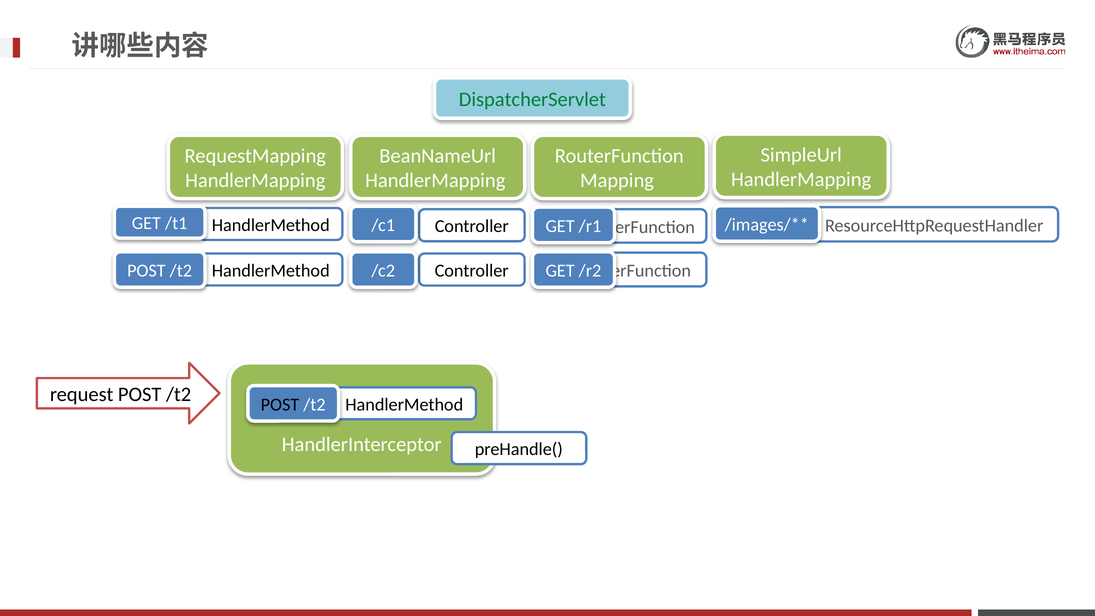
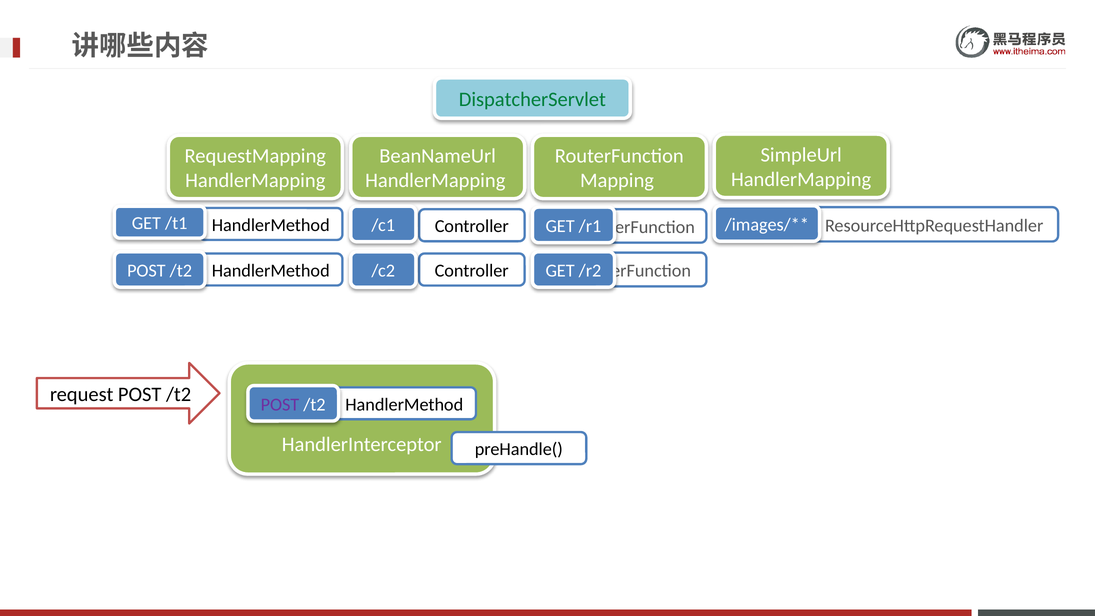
POST colour: black -> purple (280, 405)
